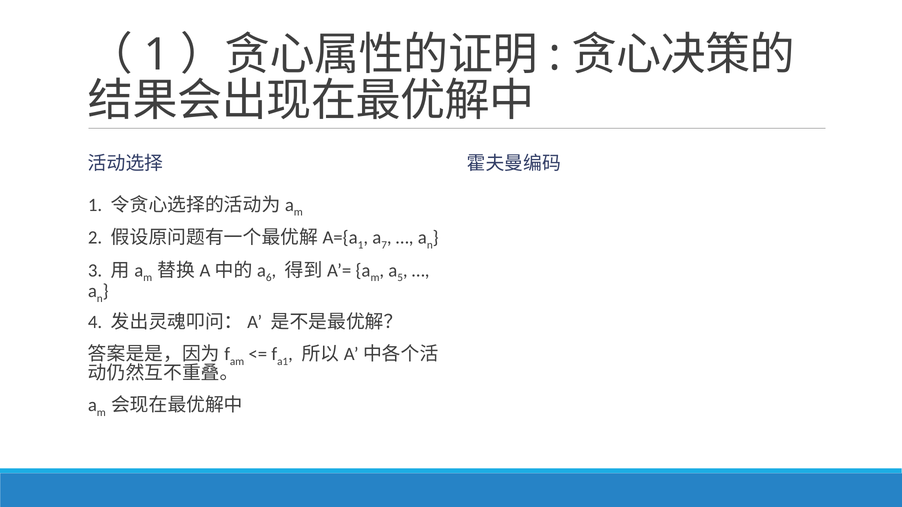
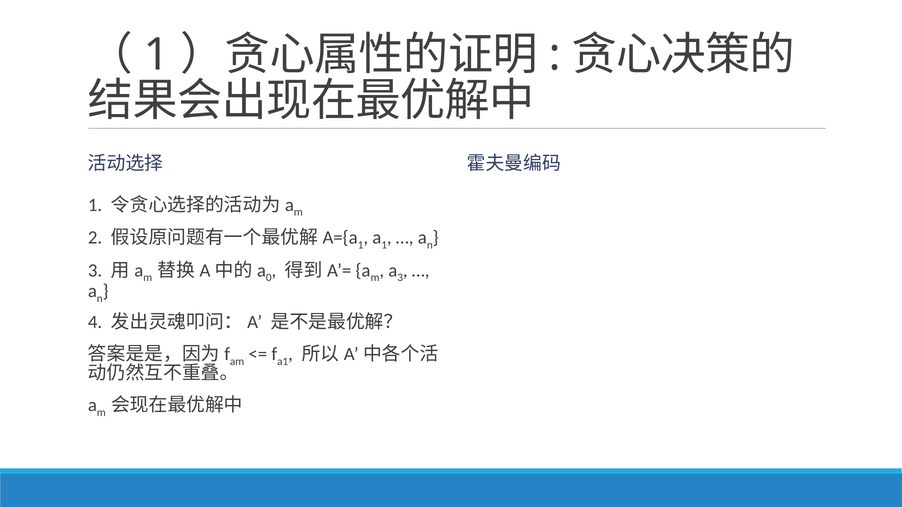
7: 7 -> 1 (384, 245)
6: 6 -> 0 (269, 278)
5: 5 -> 3 (400, 278)
